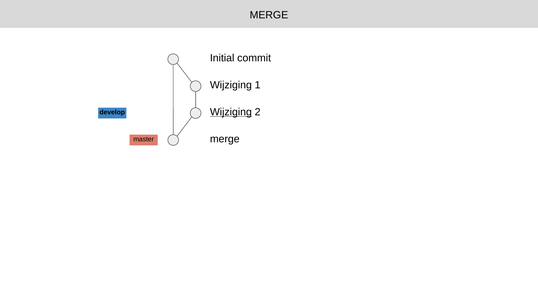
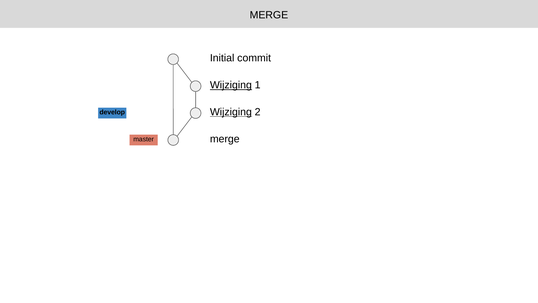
Wijziging underline: none -> present (231, 85)
